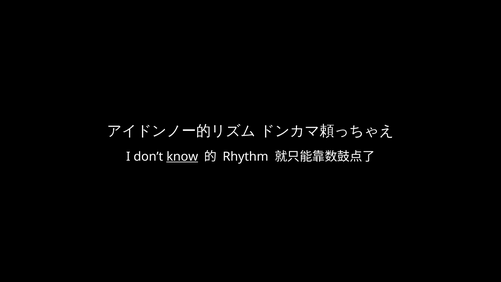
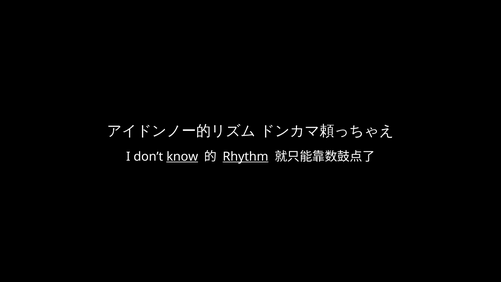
Rhythm underline: none -> present (246, 157)
